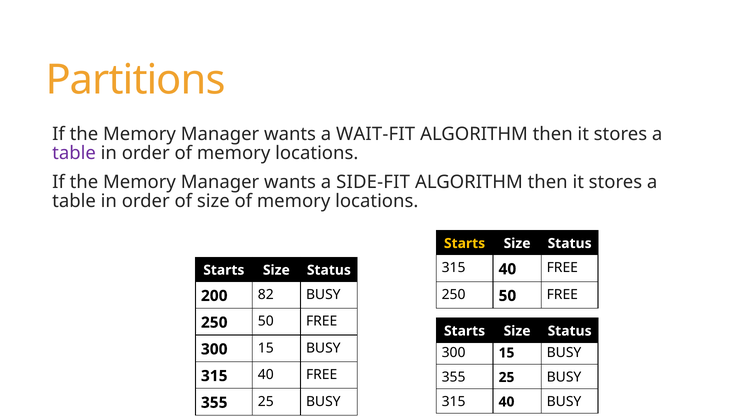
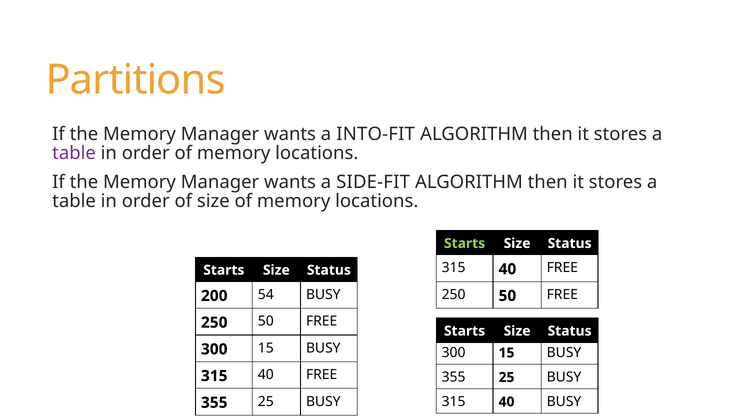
WAIT-FIT: WAIT-FIT -> INTO-FIT (376, 134)
Starts colour: yellow -> light green (465, 243)
82: 82 -> 54 (266, 294)
